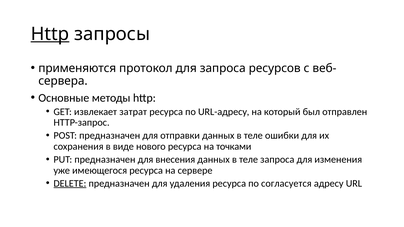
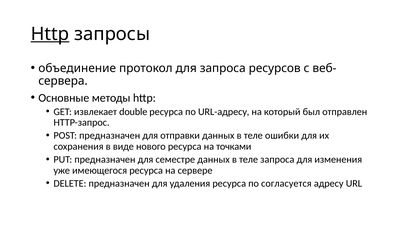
применяются: применяются -> объединение (77, 68)
затрат: затрат -> double (133, 112)
внесения: внесения -> семестре (175, 160)
DELETE underline: present -> none (70, 184)
